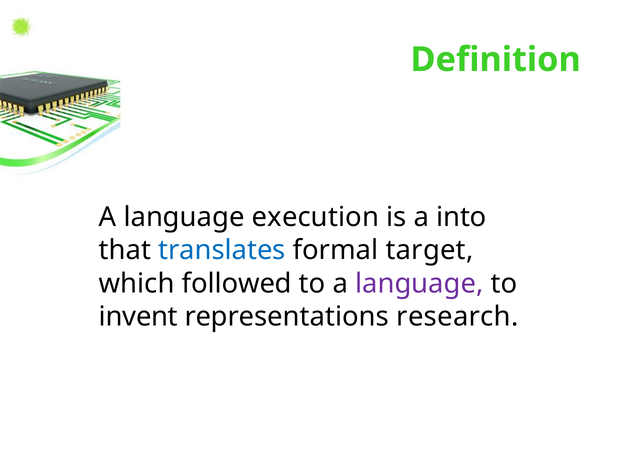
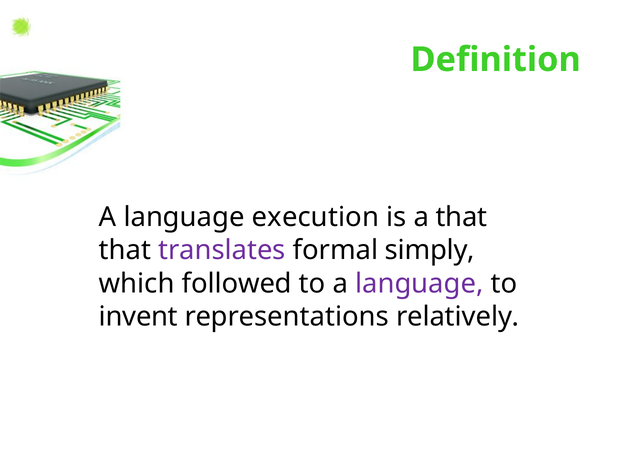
a into: into -> that (461, 217)
translates colour: blue -> purple (222, 250)
target: target -> simply (430, 250)
research: research -> relatively (458, 316)
